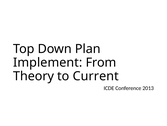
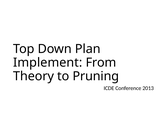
Current: Current -> Pruning (96, 76)
